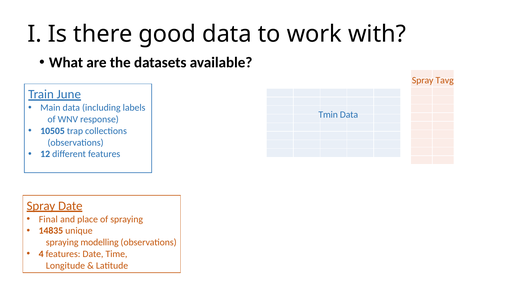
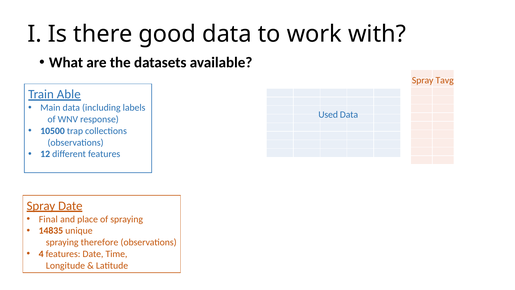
June: June -> Able (69, 94)
Tmin: Tmin -> Used (328, 114)
10505: 10505 -> 10500 (53, 131)
modelling: modelling -> therefore (100, 242)
